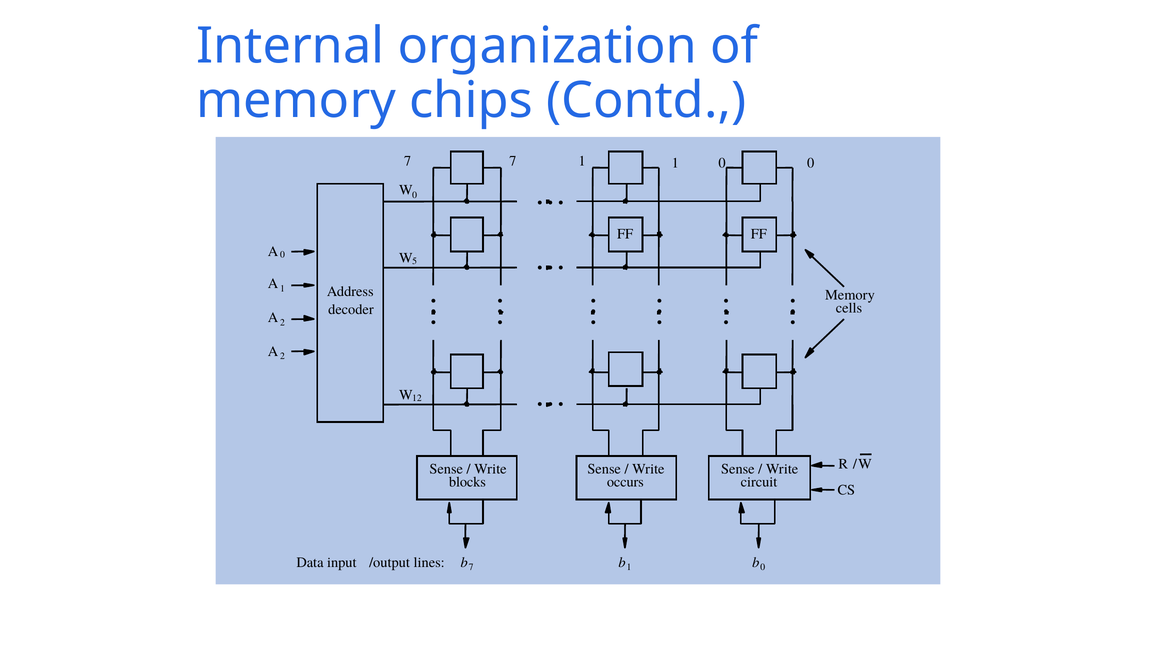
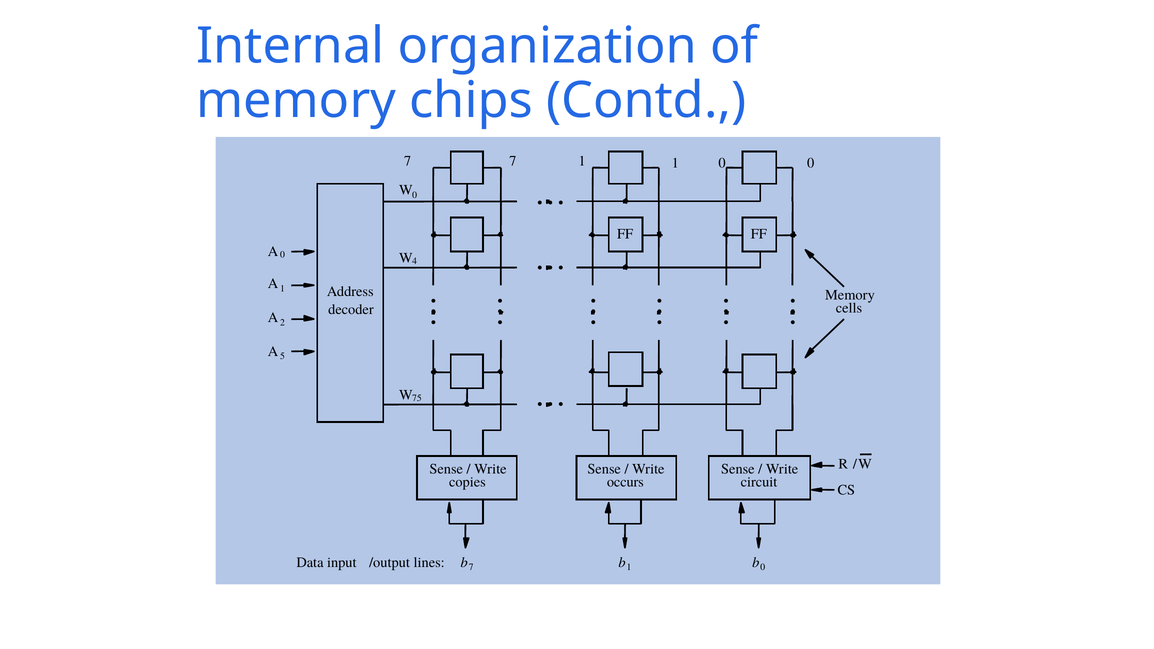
5: 5 -> 4 (415, 261)
2: 2 -> 5 (282, 356)
12: 12 -> 75 (417, 398)
blocks: blocks -> copies (467, 482)
